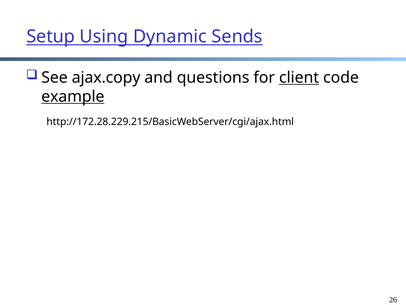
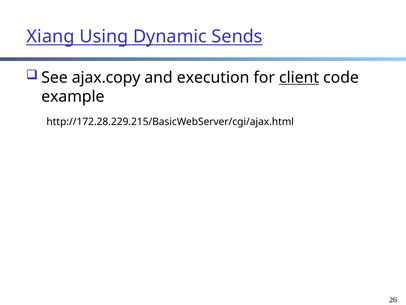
Setup: Setup -> Xiang (51, 36)
questions: questions -> execution (213, 77)
example underline: present -> none (73, 96)
